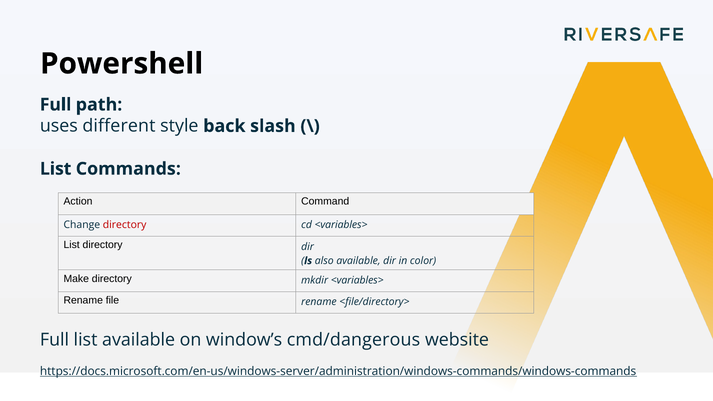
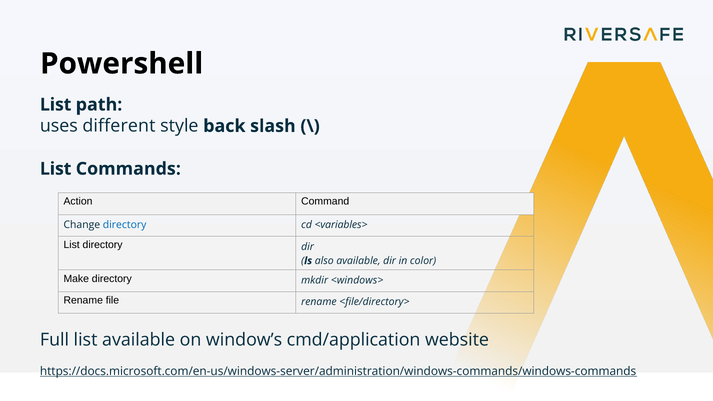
Full: Full -> List (56, 105)
directory colour: red -> blue (125, 225)
mkdir <variables>: <variables> -> <windows> (357, 280)
cmd/dangerous: cmd/dangerous -> cmd/application (354, 340)
